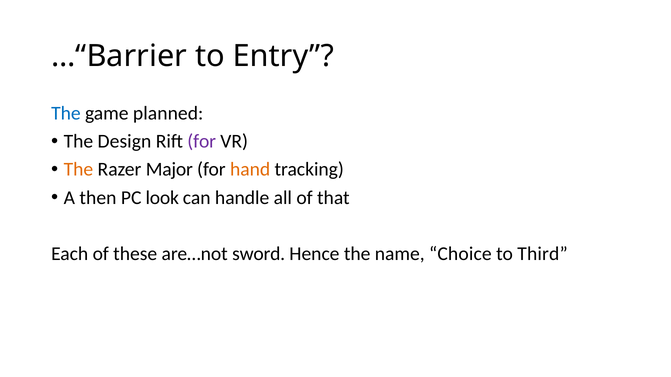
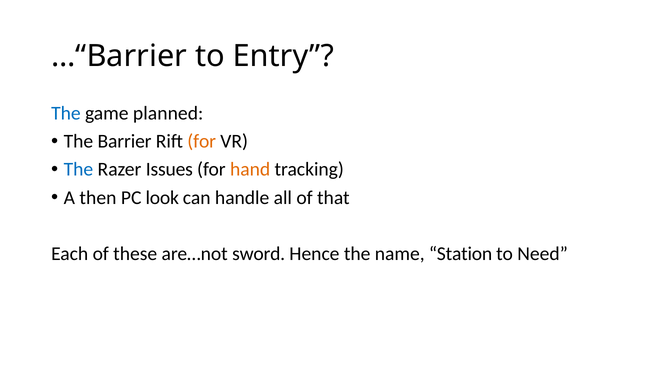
Design: Design -> Barrier (125, 142)
for colour: purple -> orange (202, 142)
The colour: orange -> blue (78, 170)
Major: Major -> Issues (169, 170)
Choice: Choice -> Station (461, 254)
Third: Third -> Need (543, 254)
